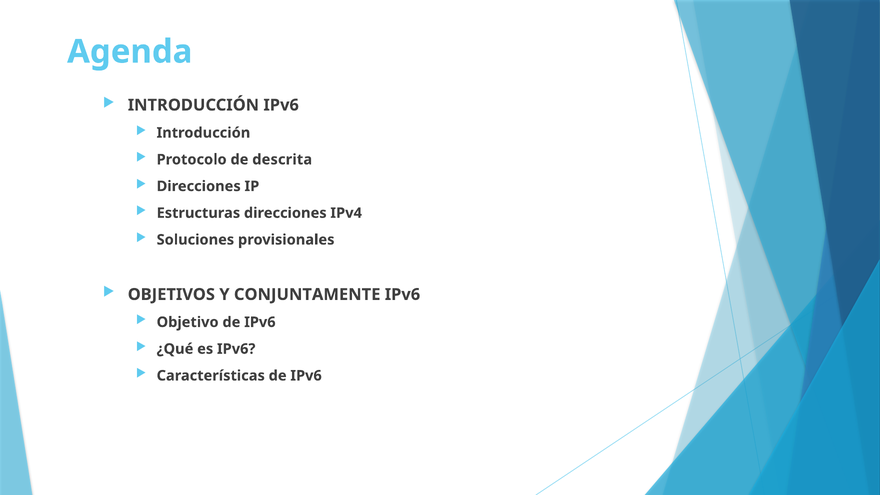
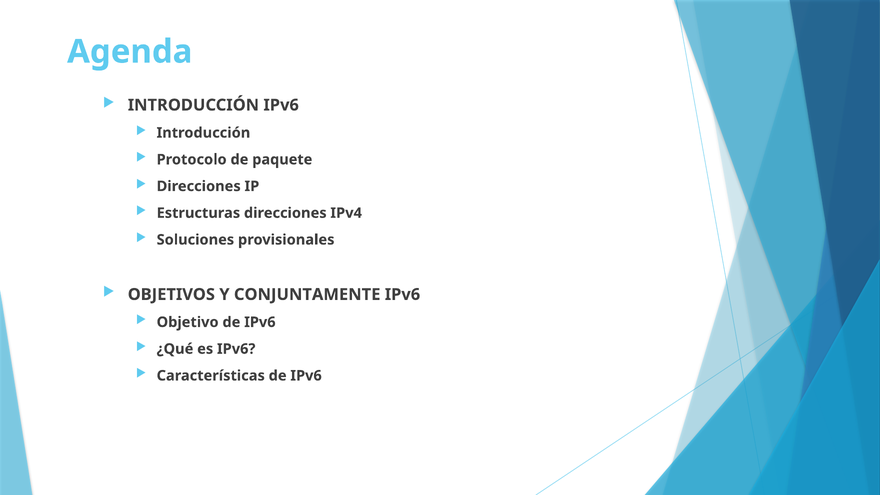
descrita: descrita -> paquete (282, 160)
